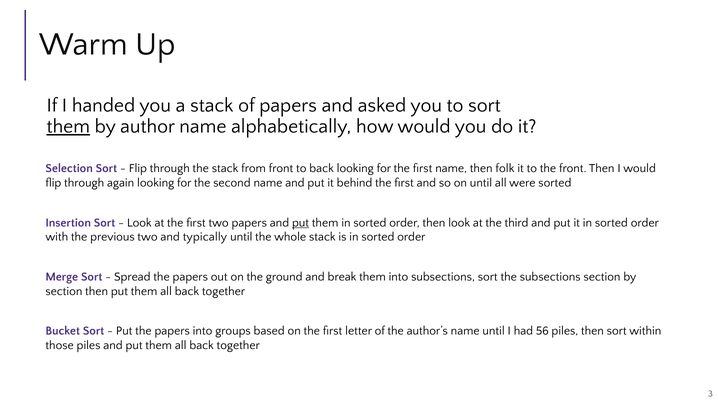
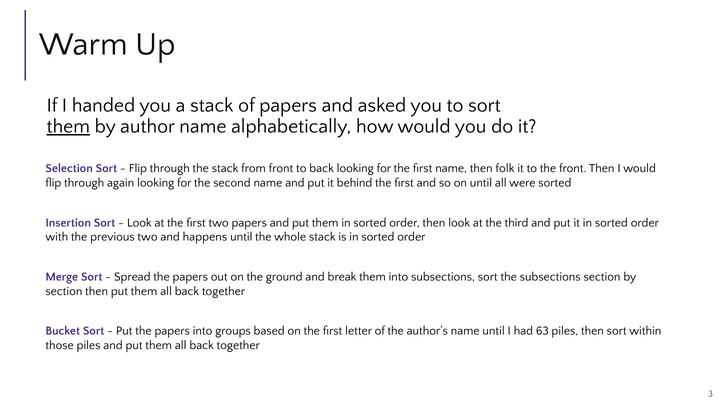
put underline: present -> none (301, 223)
typically: typically -> happens (205, 237)
56: 56 -> 63 (542, 331)
